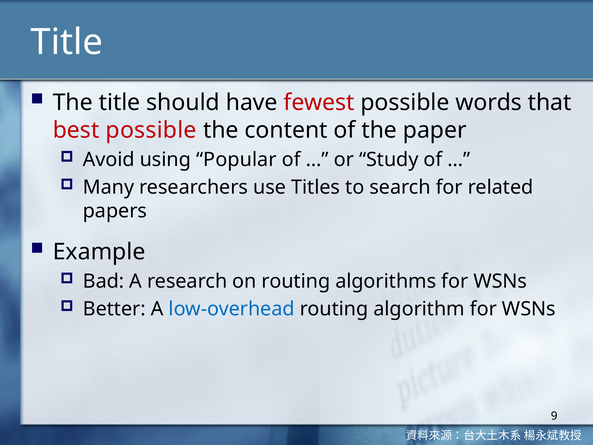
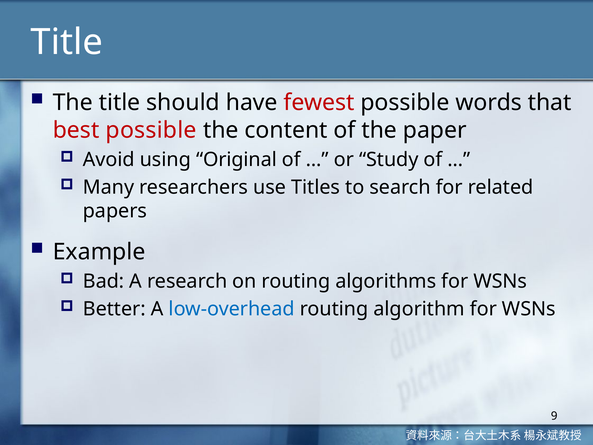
Popular: Popular -> Original (236, 160)
